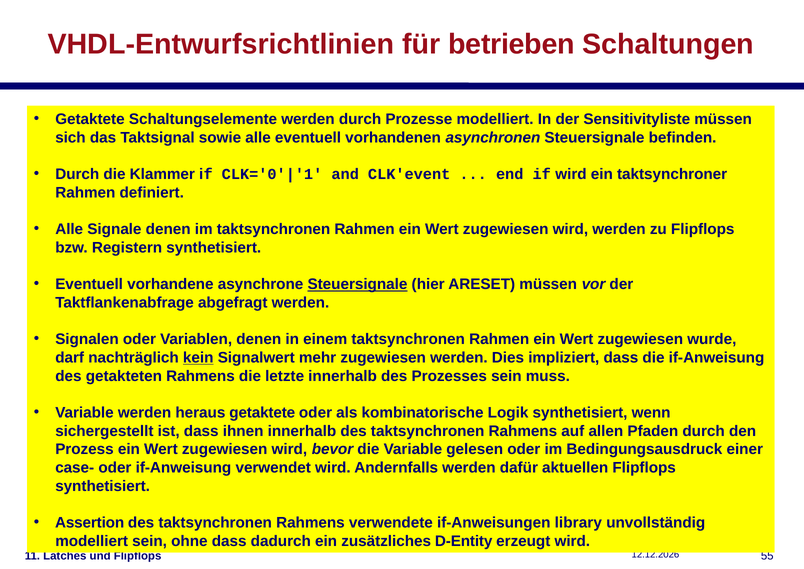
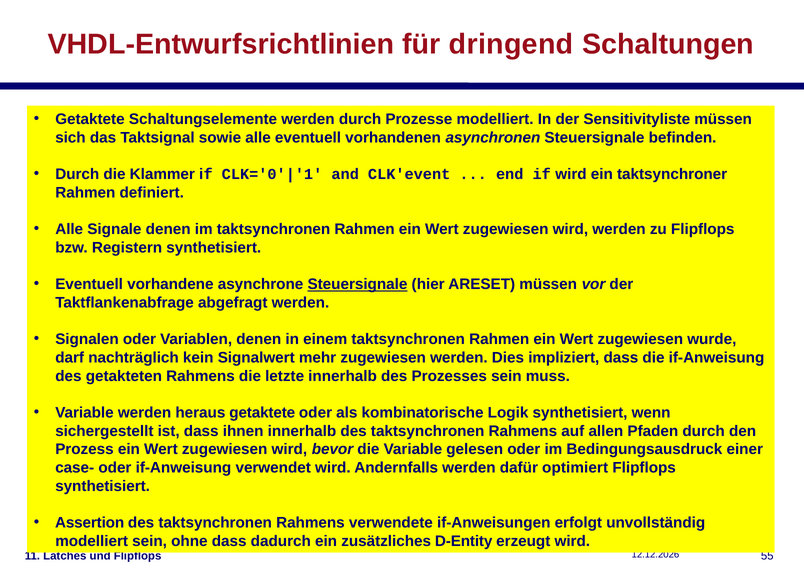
betrieben: betrieben -> dringend (511, 44)
kein underline: present -> none (198, 358)
aktuellen: aktuellen -> optimiert (575, 468)
library: library -> erfolgt (578, 523)
